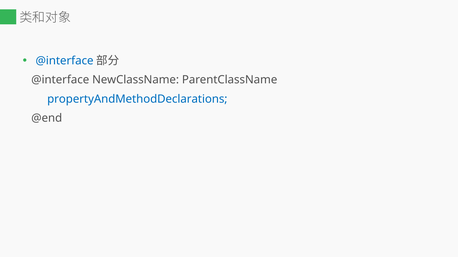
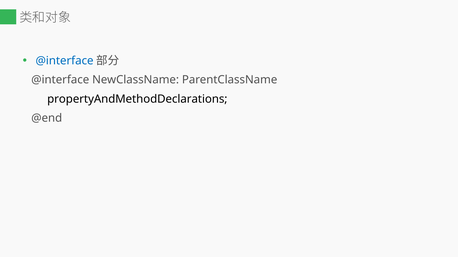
propertyAndMethodDeclarations colour: blue -> black (137, 99)
